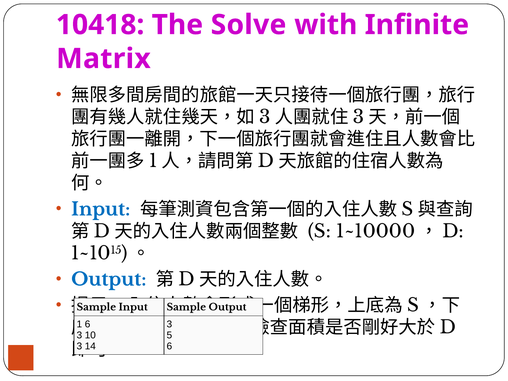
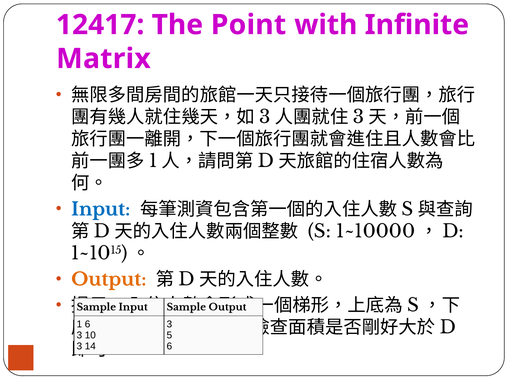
10418: 10418 -> 12417 (100, 25)
Solve: Solve -> Point (249, 25)
Output colour: blue -> orange (109, 279)
